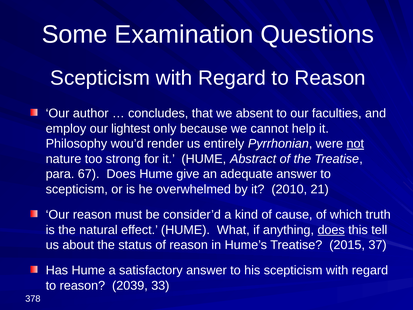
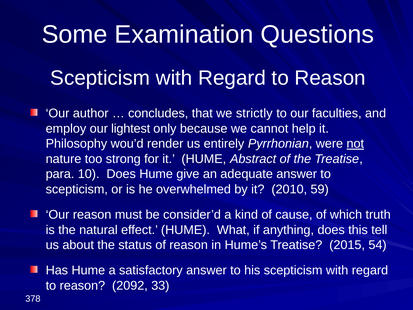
absent: absent -> strictly (254, 113)
67: 67 -> 10 (89, 174)
21: 21 -> 59 (320, 189)
does underline: present -> none (331, 230)
37: 37 -> 54 (378, 245)
2039: 2039 -> 2092 (130, 285)
